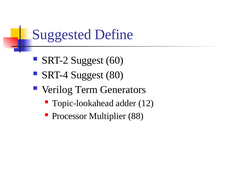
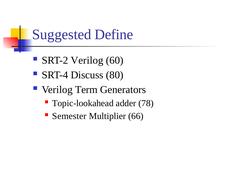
SRT-2 Suggest: Suggest -> Verilog (87, 60)
SRT-4 Suggest: Suggest -> Discuss (87, 75)
12: 12 -> 78 (146, 103)
Processor: Processor -> Semester (69, 116)
88: 88 -> 66 (136, 116)
